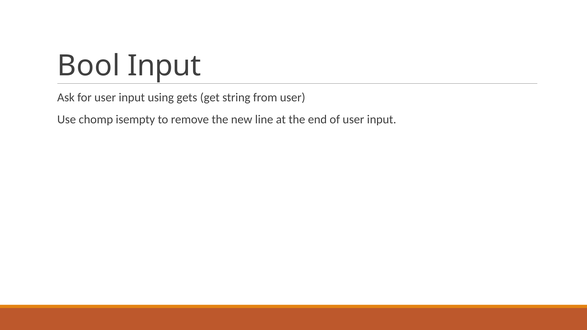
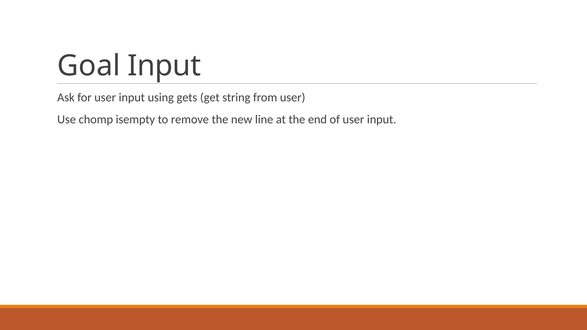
Bool: Bool -> Goal (89, 66)
